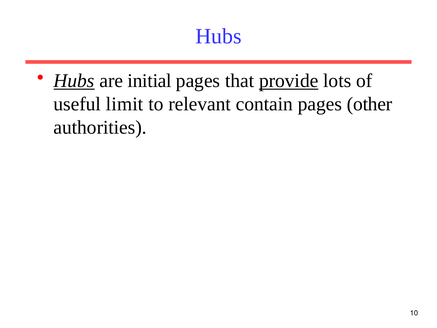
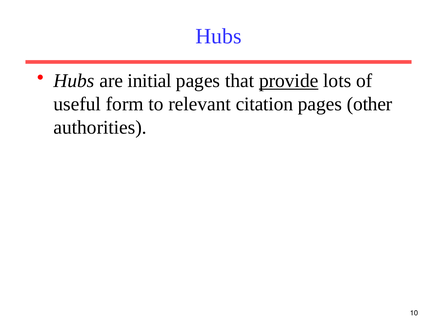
Hubs underline: present -> none (74, 81)
limit: limit -> form (125, 104)
contain: contain -> citation (264, 104)
